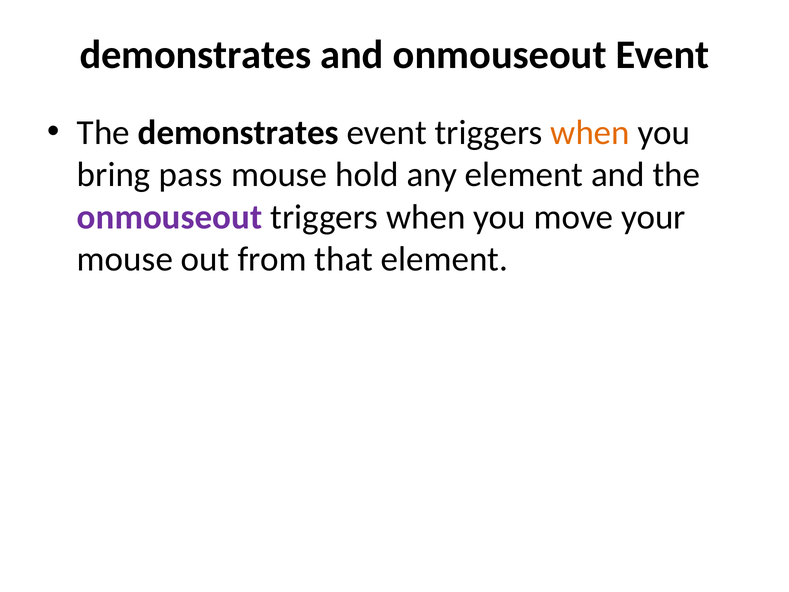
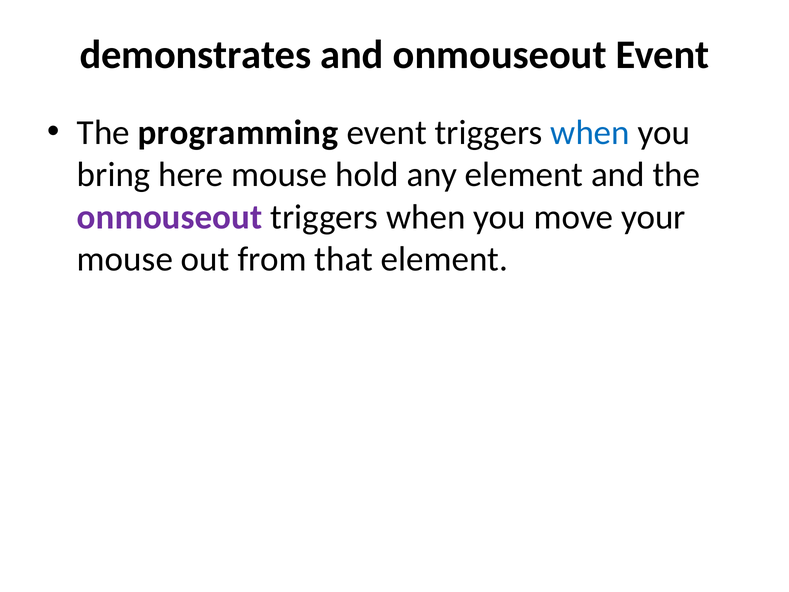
The demonstrates: demonstrates -> programming (238, 133)
when colour: orange -> blue (590, 133)
pass: pass -> here (191, 175)
